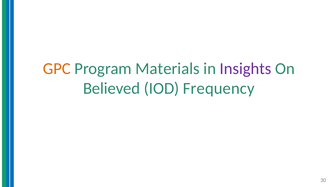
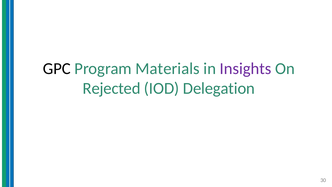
GPC colour: orange -> black (57, 68)
Believed: Believed -> Rejected (112, 88)
Frequency: Frequency -> Delegation (219, 88)
